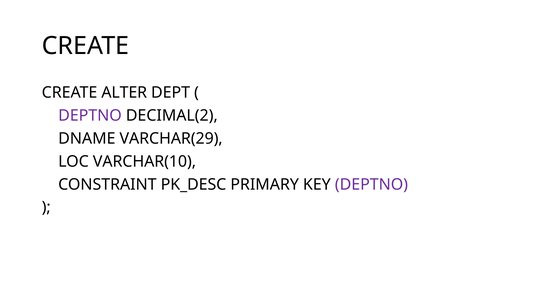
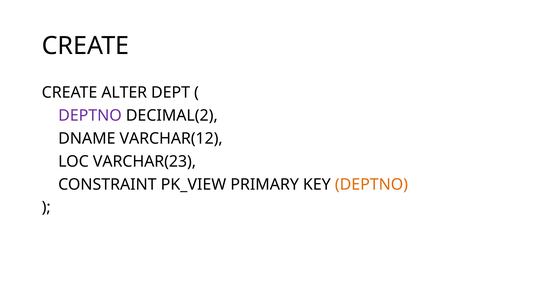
VARCHAR(29: VARCHAR(29 -> VARCHAR(12 (171, 138)
VARCHAR(10: VARCHAR(10 -> VARCHAR(23 (144, 161)
PK_DESC: PK_DESC -> PK_VIEW (193, 184)
DEPTNO colour: purple -> orange (371, 184)
